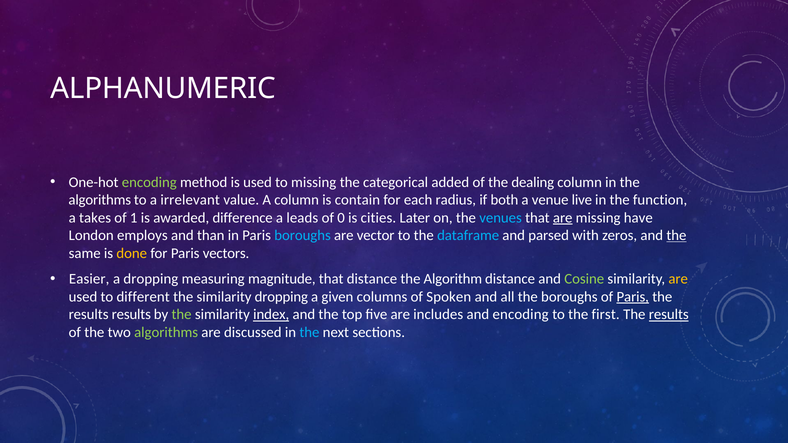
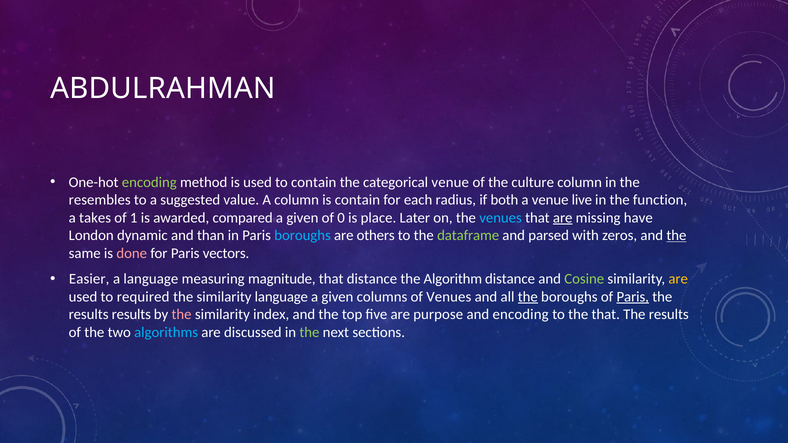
ALPHANUMERIC: ALPHANUMERIC -> ABDULRAHMAN (163, 89)
to missing: missing -> contain (314, 182)
categorical added: added -> venue (450, 182)
dealing: dealing -> culture (533, 182)
algorithms: algorithms -> resembles (100, 200)
irrelevant: irrelevant -> suggested (190, 200)
difference: difference -> compared (243, 218)
leads: leads -> given (302, 218)
cities: cities -> place (378, 218)
employs: employs -> dynamic (142, 236)
vector: vector -> others (376, 236)
dataframe colour: light blue -> light green (468, 236)
done colour: yellow -> pink (132, 253)
a dropping: dropping -> language (151, 279)
different: different -> required (143, 297)
similarity dropping: dropping -> language (281, 297)
of Spoken: Spoken -> Venues (449, 297)
the underline: none -> present (528, 297)
the colour: light green -> pink (182, 315)
index underline: present -> none (271, 315)
includes: includes -> purpose (438, 315)
the first: first -> that (606, 315)
results underline: present -> none (669, 315)
algorithms colour: light green -> light blue (166, 332)
the colour: light blue -> light green (309, 332)
